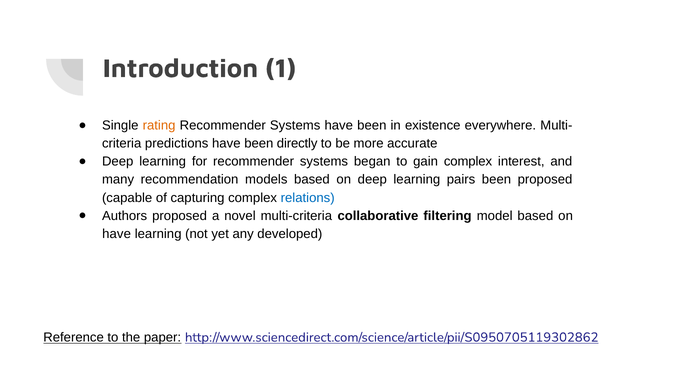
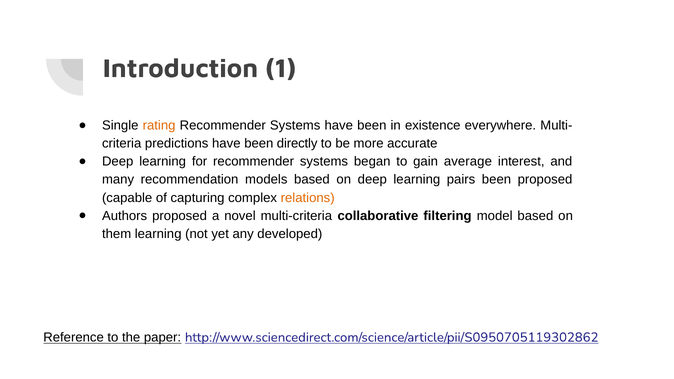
gain complex: complex -> average (468, 162)
relations colour: blue -> orange (308, 198)
have: have -> them (117, 234)
